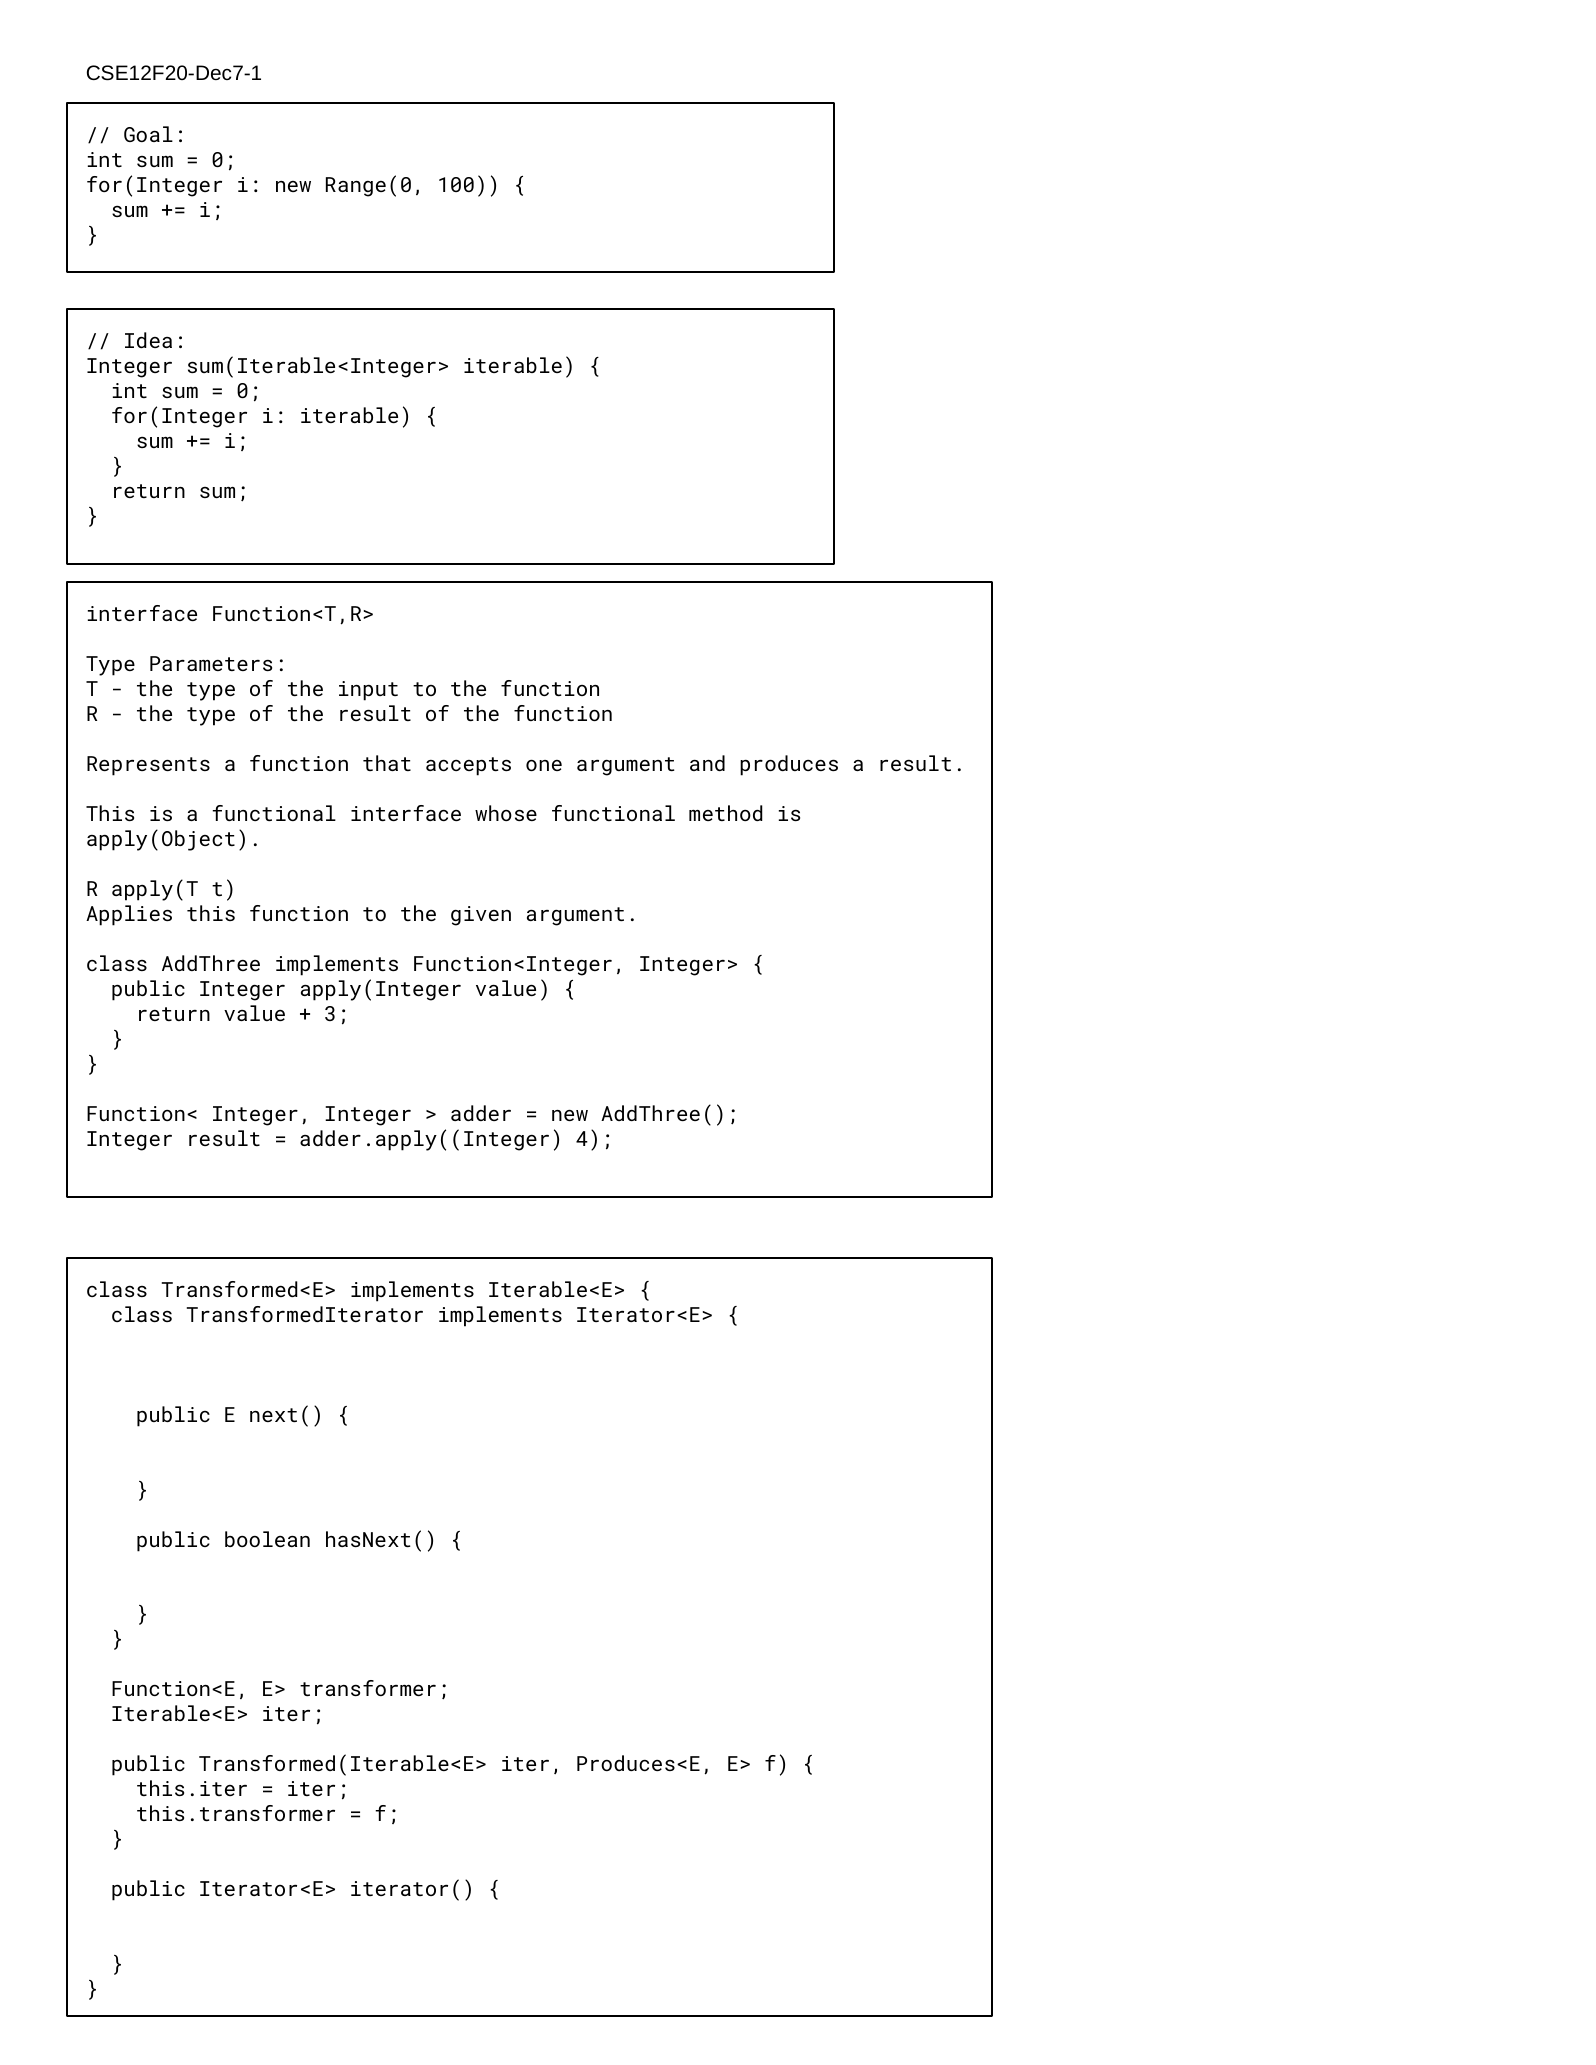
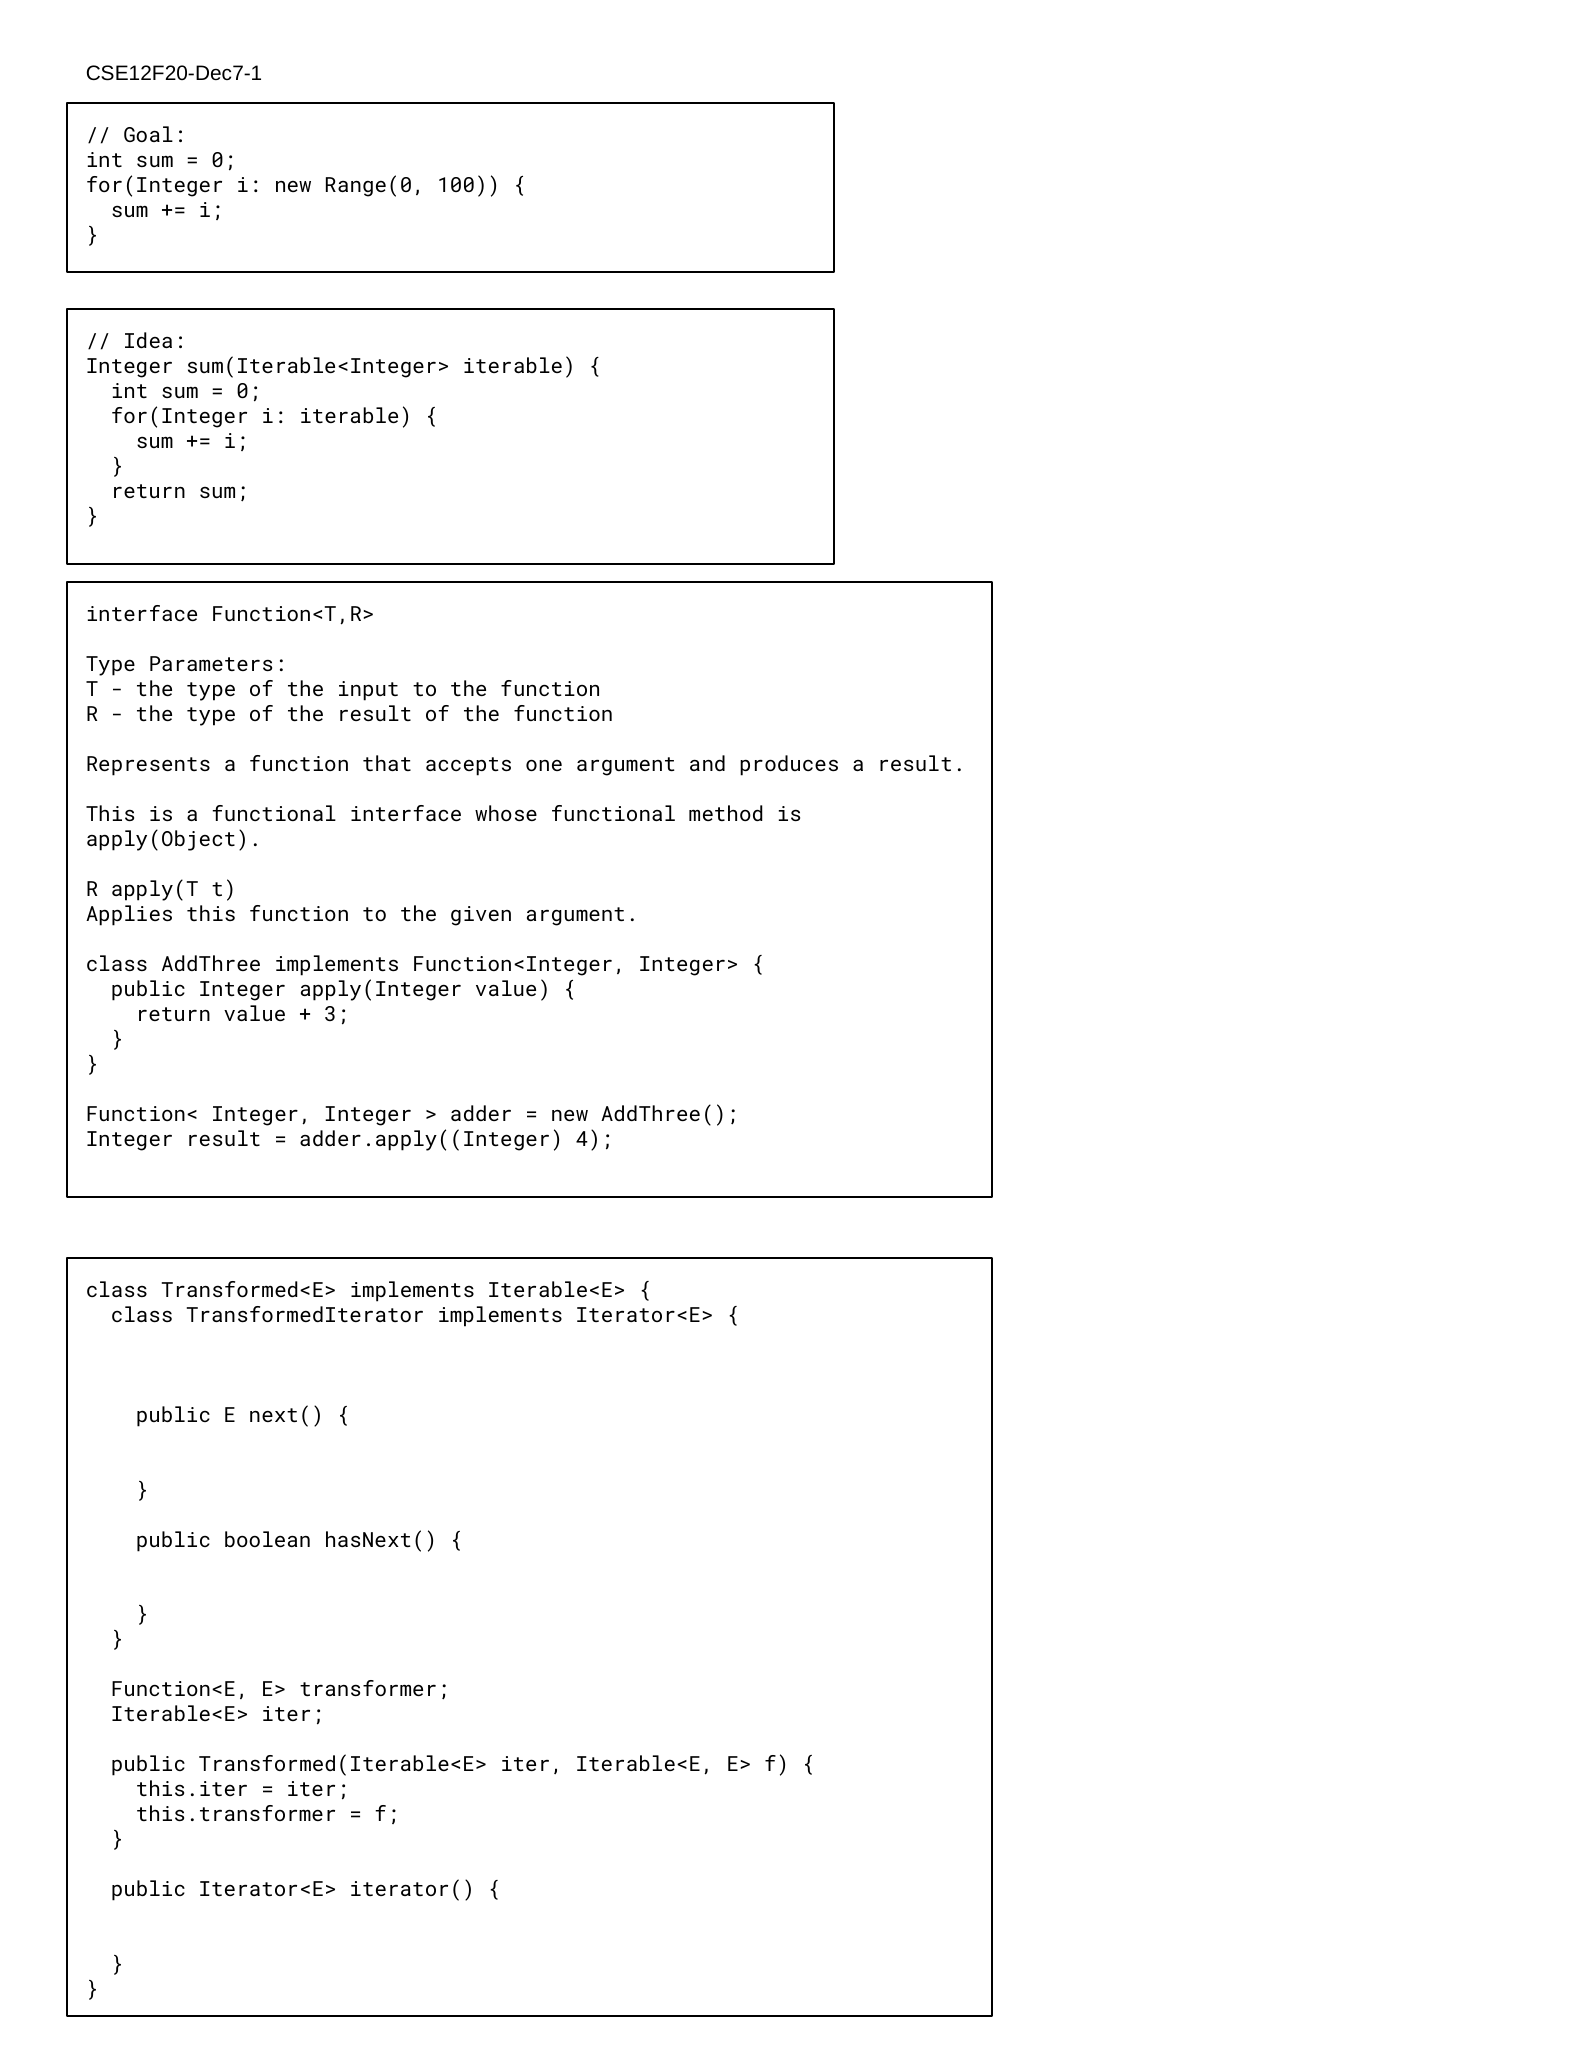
Produces<E: Produces<E -> Iterable<E (645, 1765)
